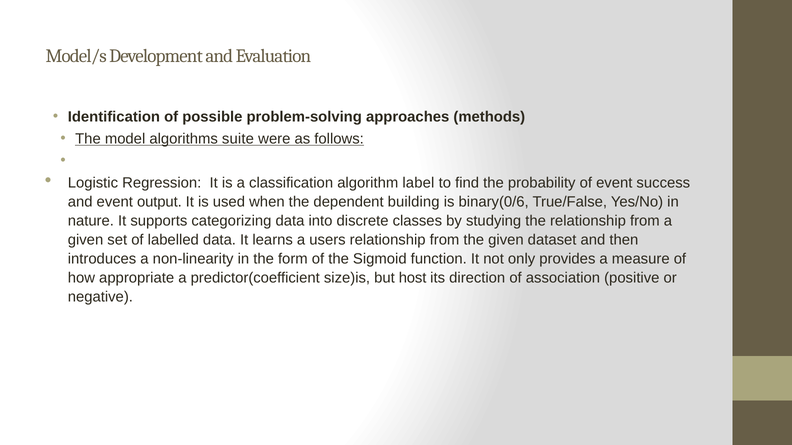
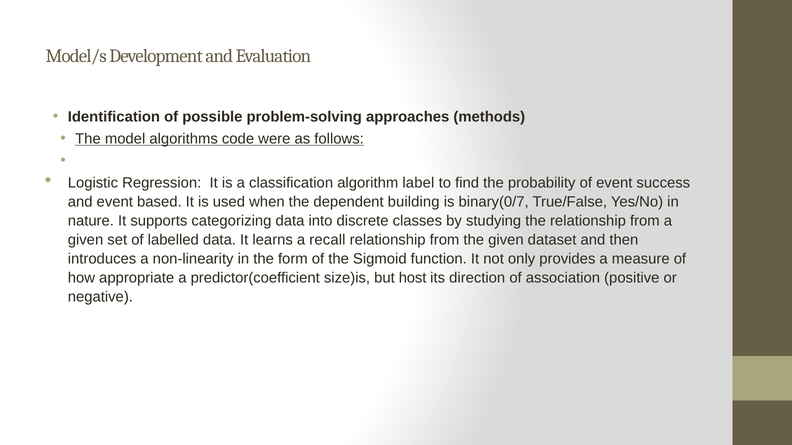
suite: suite -> code (238, 139)
output: output -> based (159, 202)
binary(0/6: binary(0/6 -> binary(0/7 (494, 202)
users: users -> recall (327, 240)
